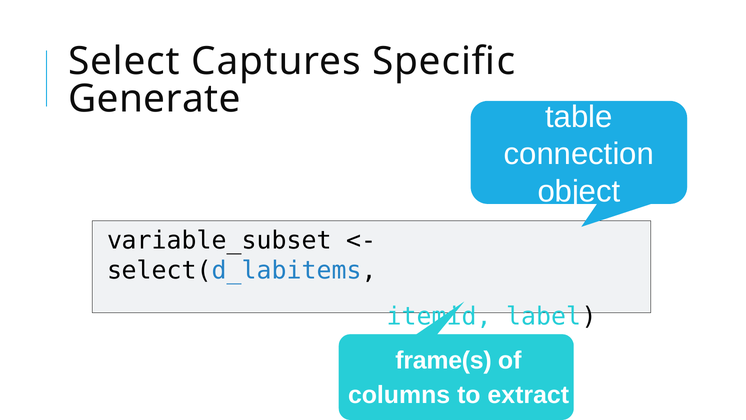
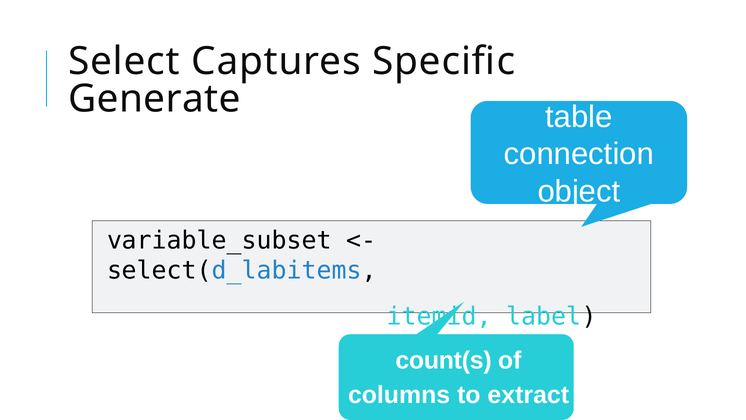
frame(s: frame(s -> count(s (444, 360)
